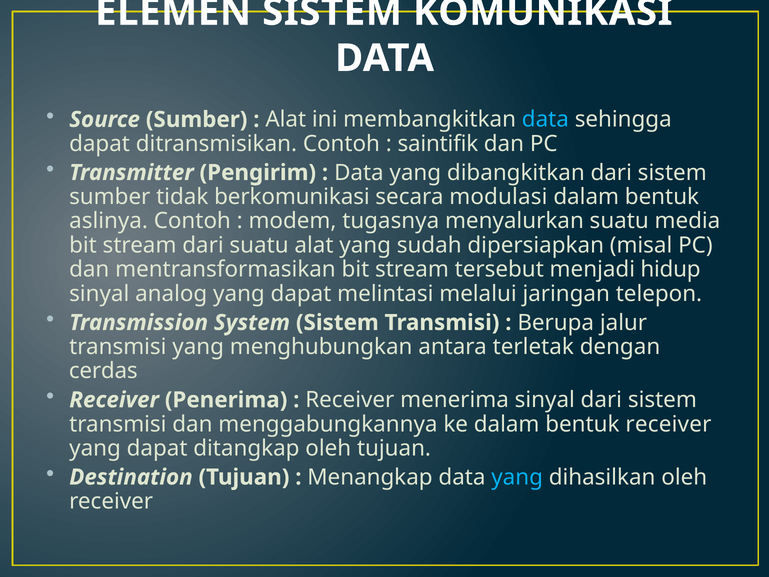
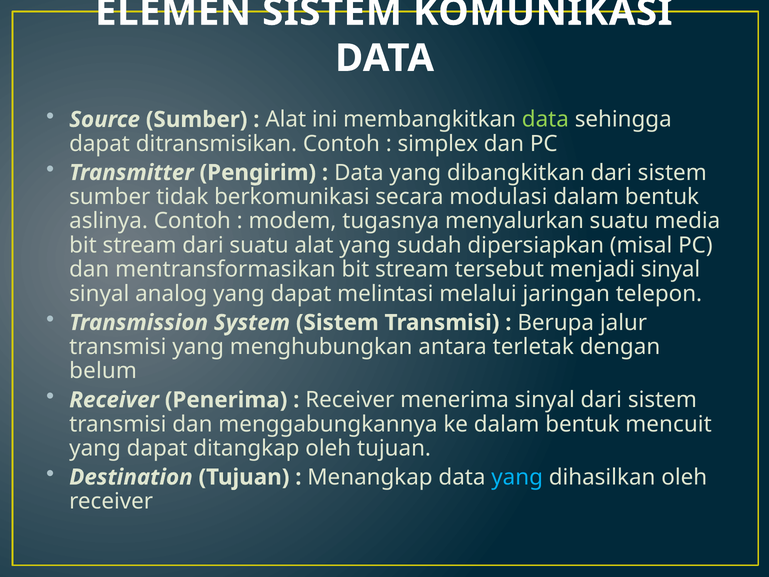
data colour: light blue -> light green (545, 120)
saintifik: saintifik -> simplex (438, 144)
menjadi hidup: hidup -> sinyal (670, 269)
cerdas: cerdas -> belum (103, 371)
bentuk receiver: receiver -> mencuit (669, 424)
